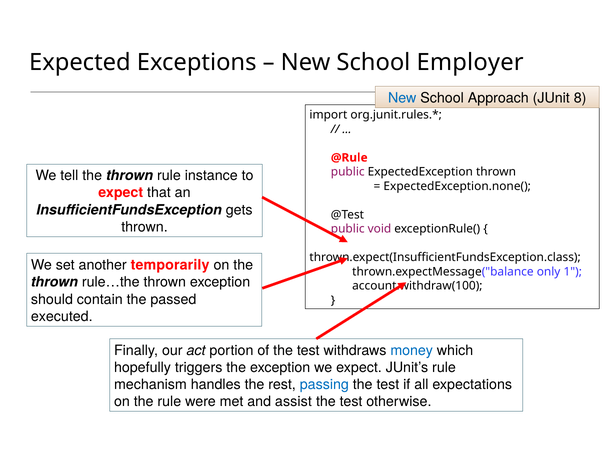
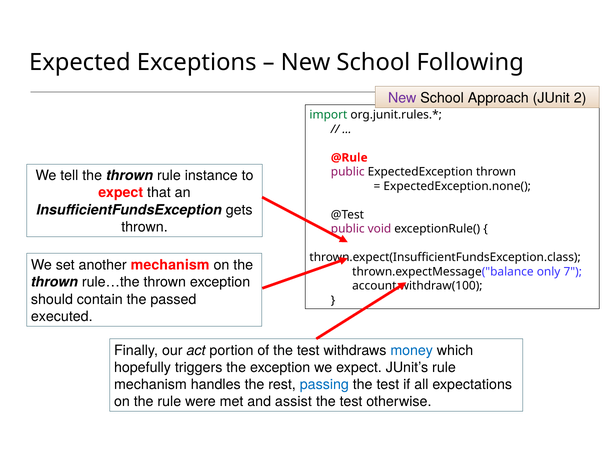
Employer: Employer -> Following (470, 62)
New colour: blue -> purple (402, 98)
8: 8 -> 2 (580, 98)
import colour: black -> green (328, 115)
another temporarily: temporarily -> mechanism (170, 265)
1: 1 -> 7 (573, 272)
